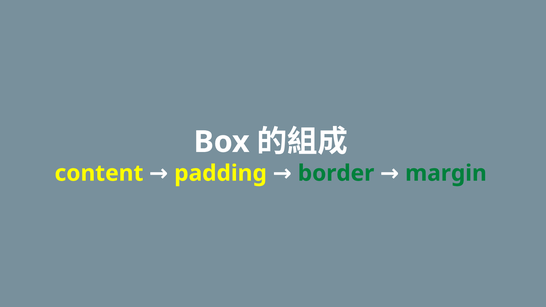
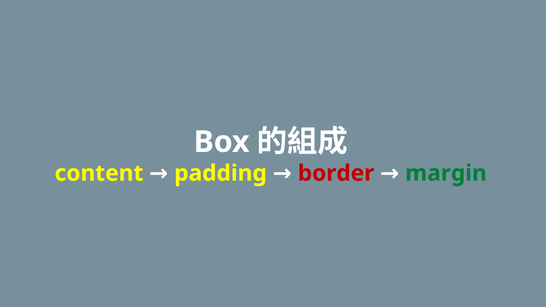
border colour: green -> red (336, 173)
